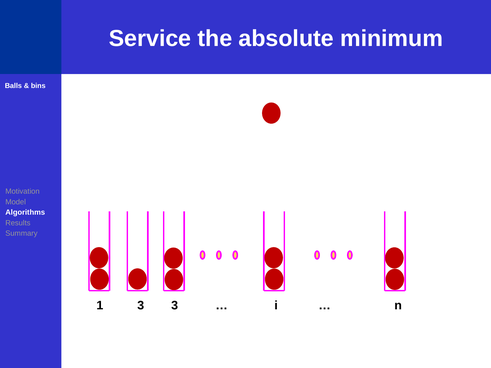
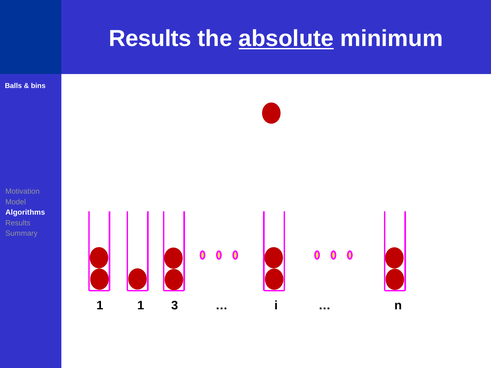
Service: Service -> Results (150, 39)
absolute underline: none -> present (286, 39)
1 3: 3 -> 1 (141, 306)
